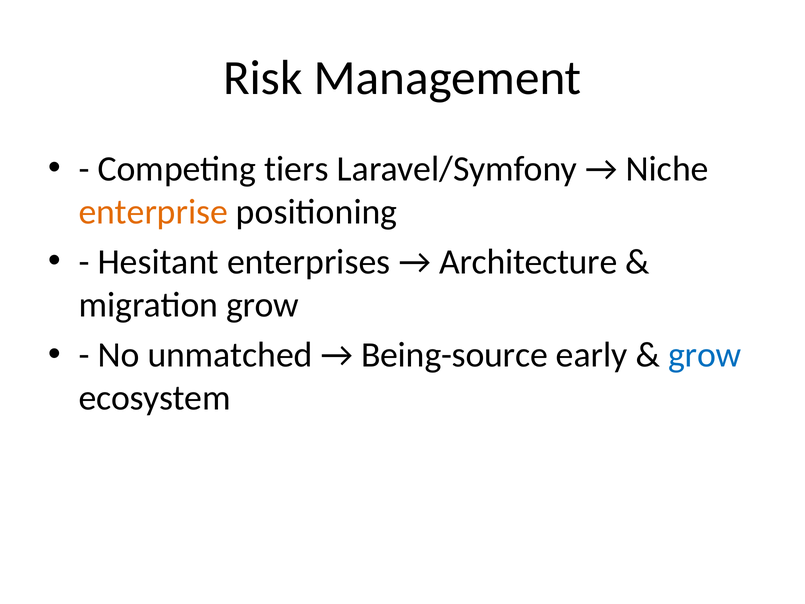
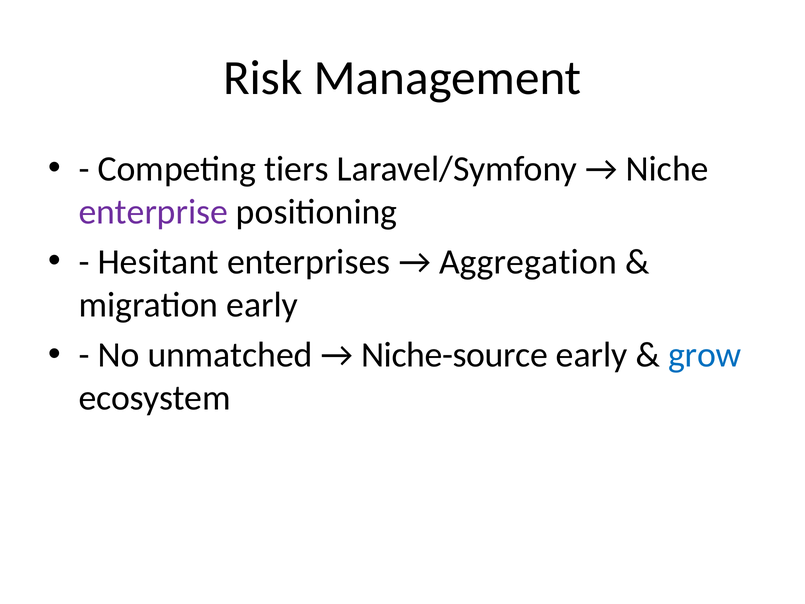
enterprise colour: orange -> purple (153, 212)
Architecture: Architecture -> Aggregation (528, 262)
migration grow: grow -> early (262, 305)
Being-source: Being-source -> Niche-source (455, 355)
